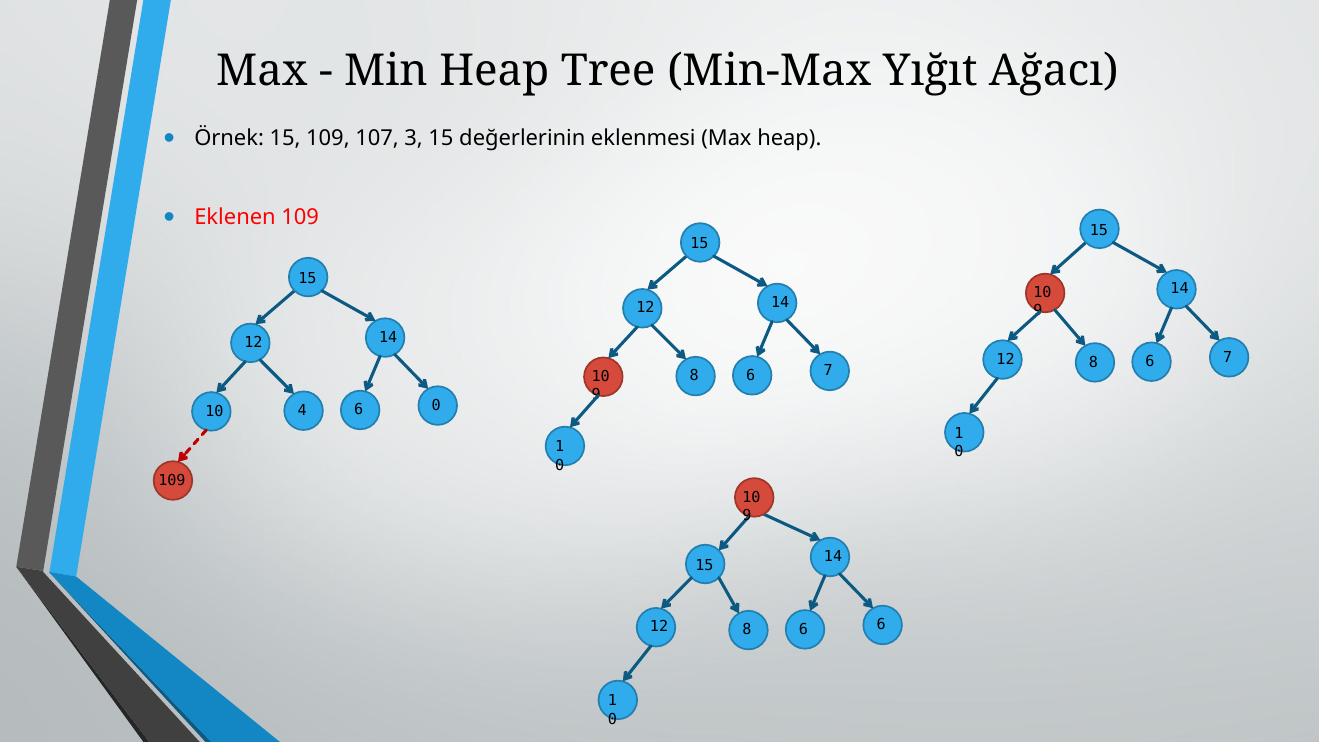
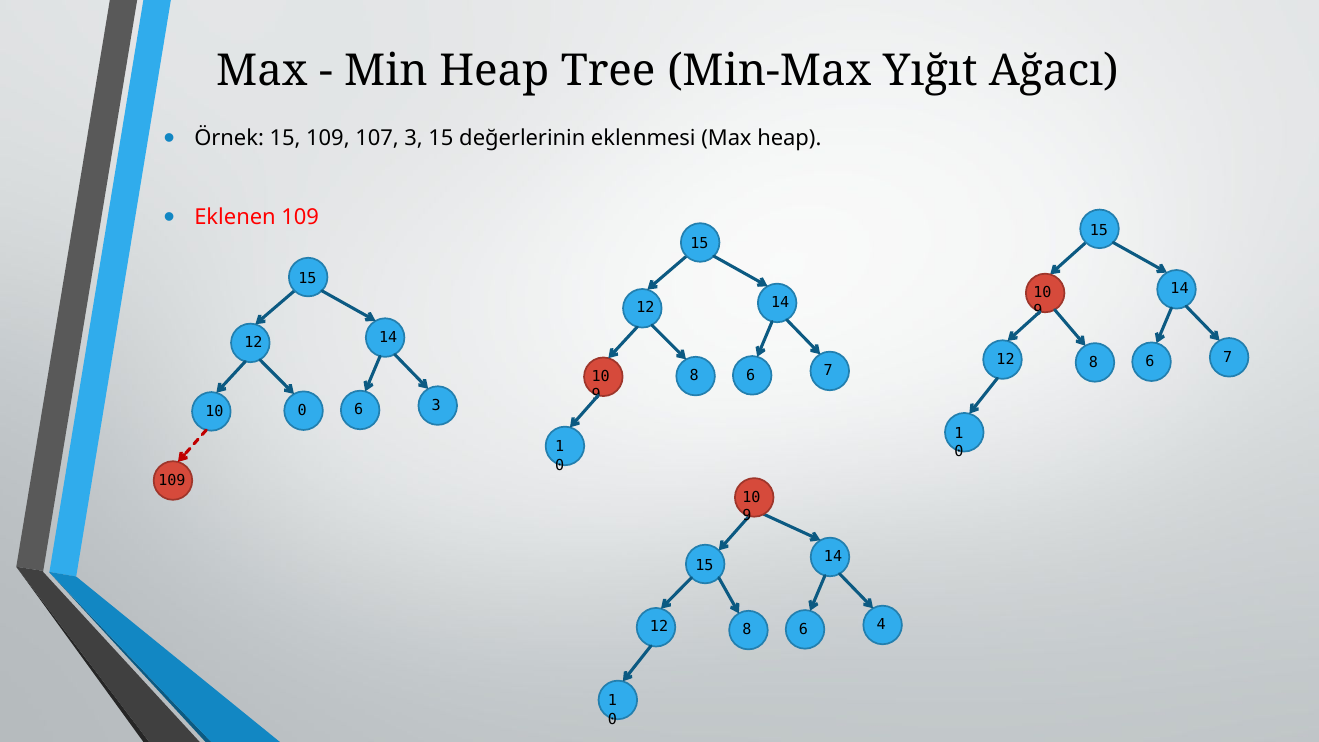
10 4: 4 -> 0 (302, 410)
6 0: 0 -> 3 (436, 405)
6 6: 6 -> 4 (881, 625)
